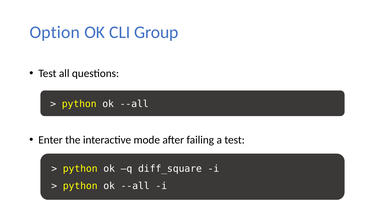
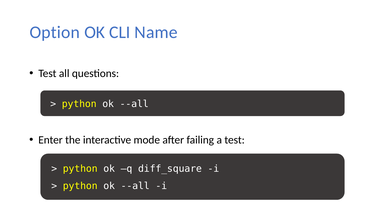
Group: Group -> Name (156, 32)
